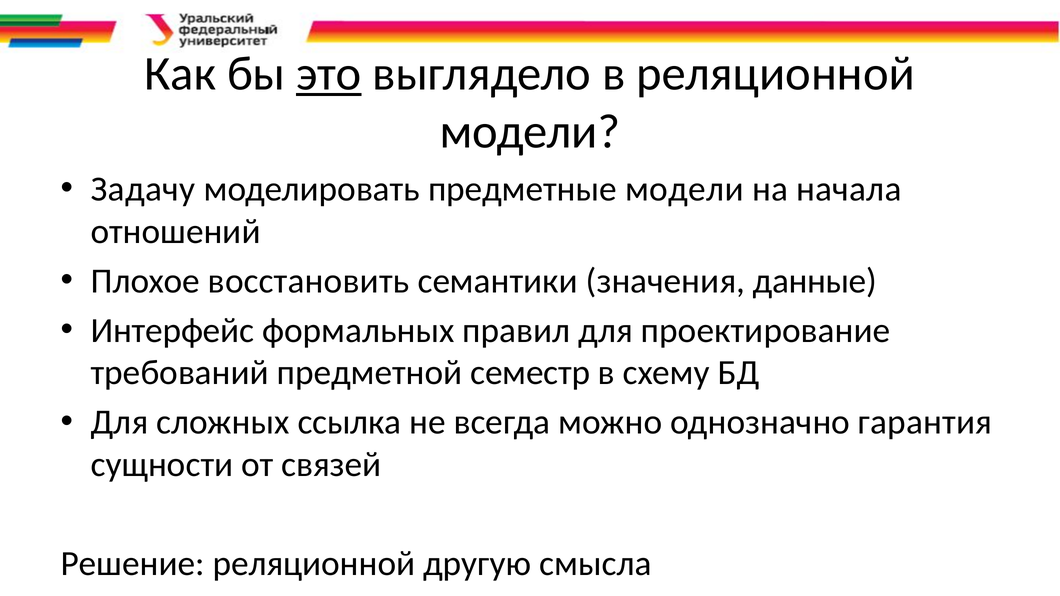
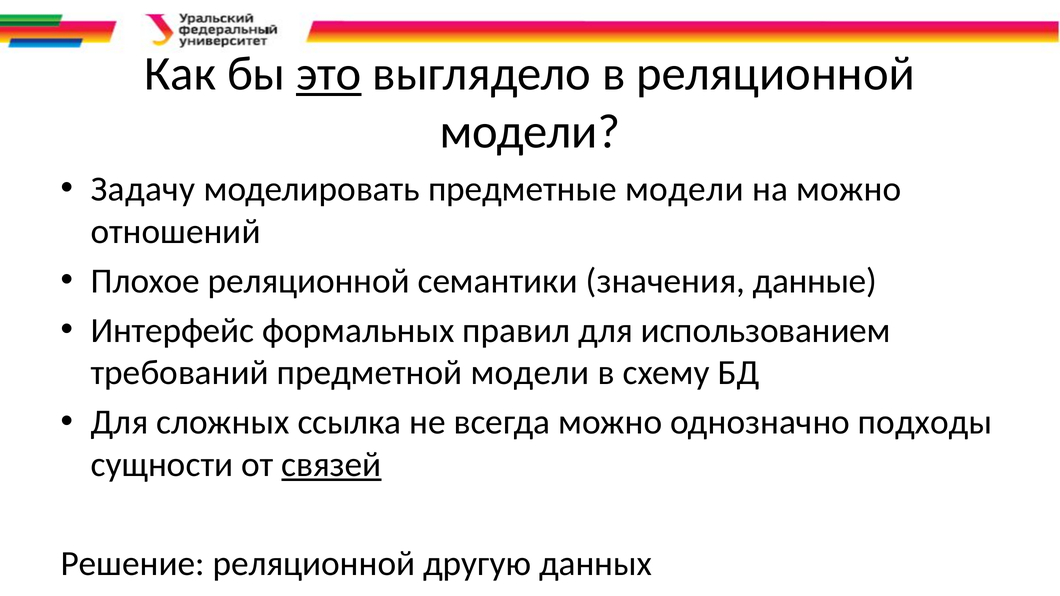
на начала: начала -> можно (849, 189)
Плохое восстановить: восстановить -> реляционной (309, 281)
проектирование: проектирование -> использованием (766, 330)
предметной семестр: семестр -> модели (530, 373)
гарантия: гарантия -> подходы (925, 422)
связей underline: none -> present (331, 465)
смысла: смысла -> данных (595, 564)
